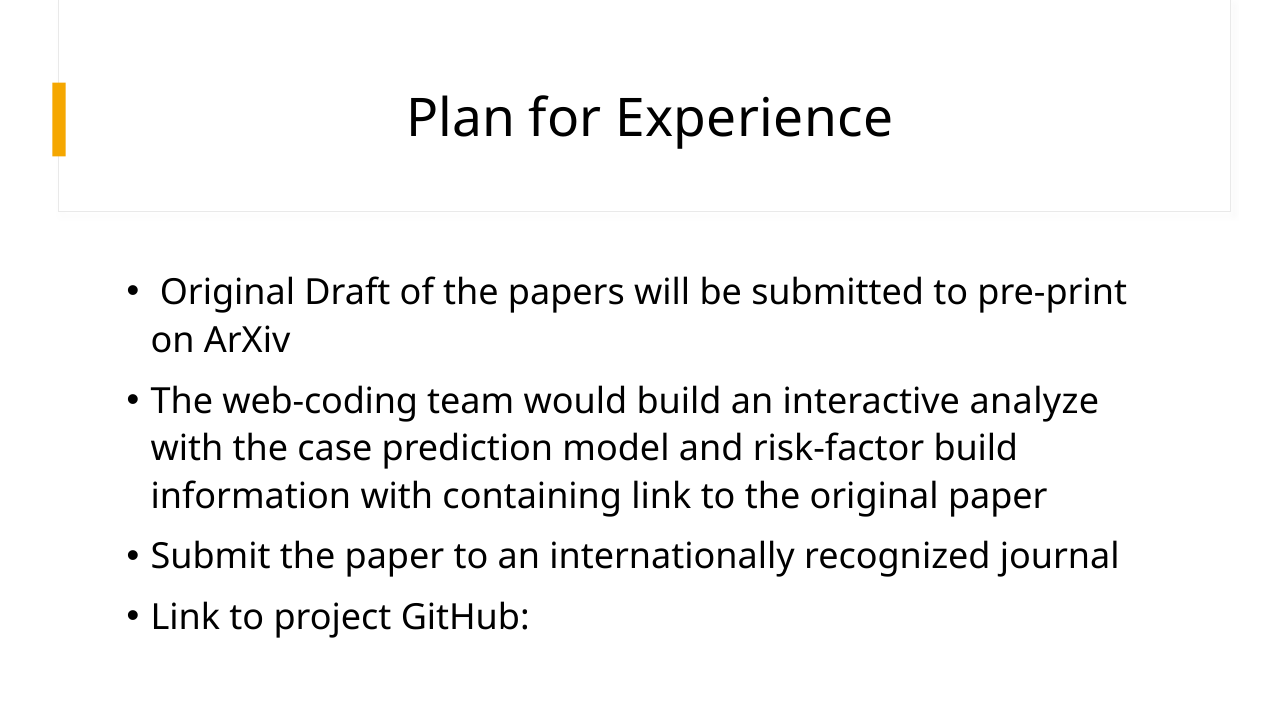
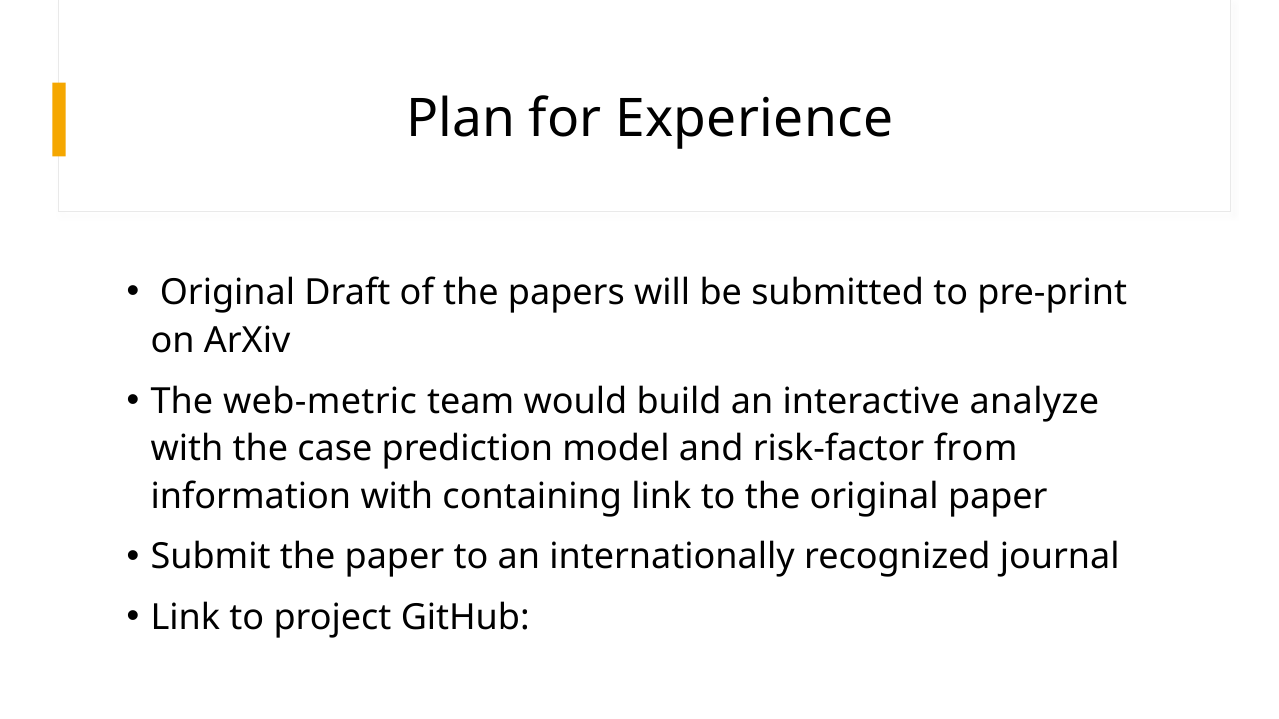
web-coding: web-coding -> web-metric (320, 402)
risk-factor build: build -> from (976, 449)
